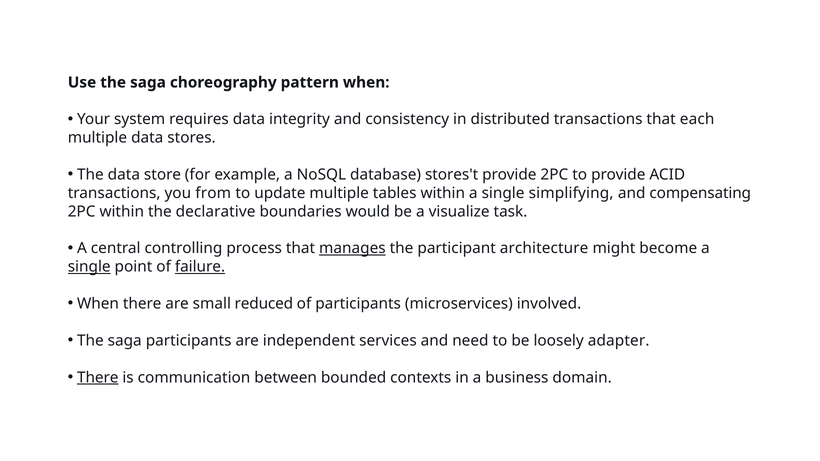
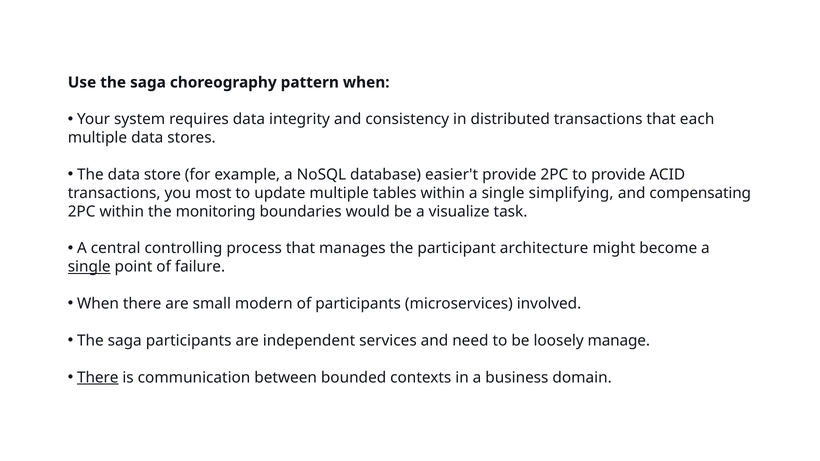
stores't: stores't -> easier't (452, 175)
from: from -> most (213, 193)
declarative: declarative -> monitoring (216, 212)
manages underline: present -> none (352, 249)
failure underline: present -> none (200, 267)
reduced: reduced -> modern (264, 304)
adapter: adapter -> manage (619, 341)
